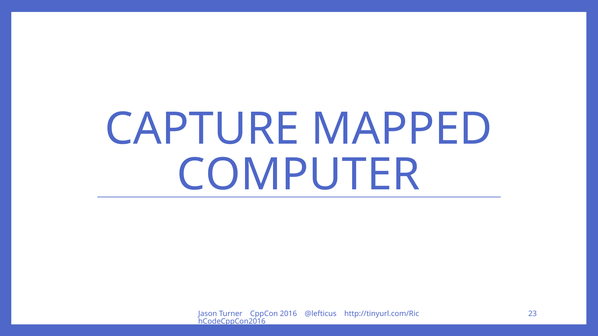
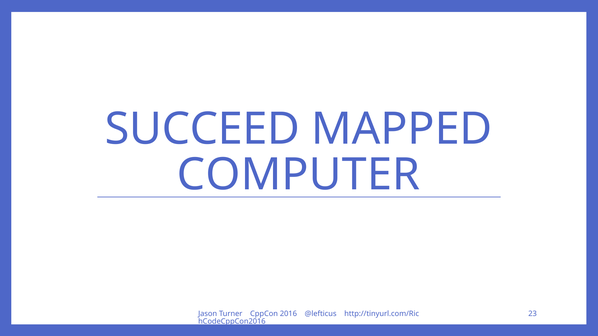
CAPTURE: CAPTURE -> SUCCEED (202, 129)
